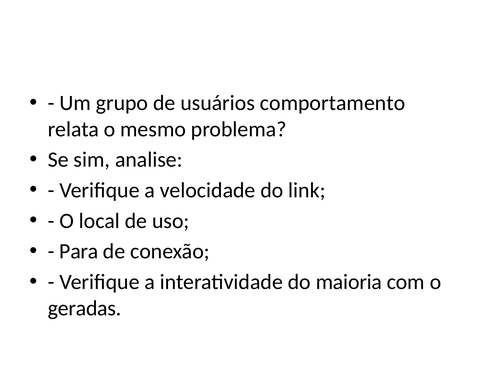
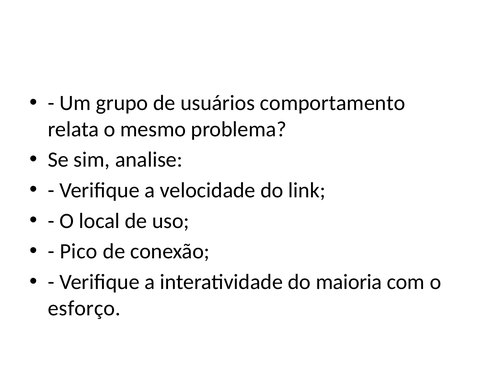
Para: Para -> Pico (79, 252)
geradas: geradas -> esforço (84, 308)
